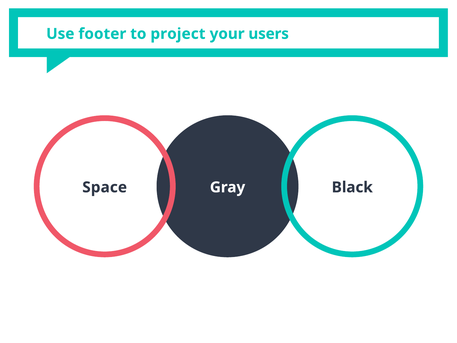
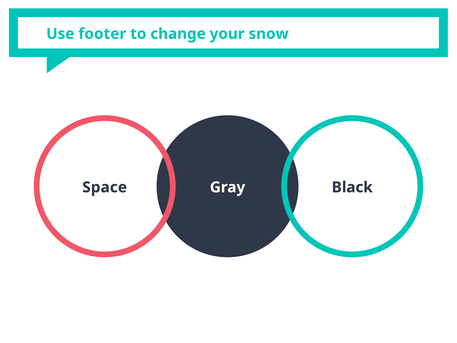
project: project -> change (178, 34)
users: users -> snow (269, 34)
